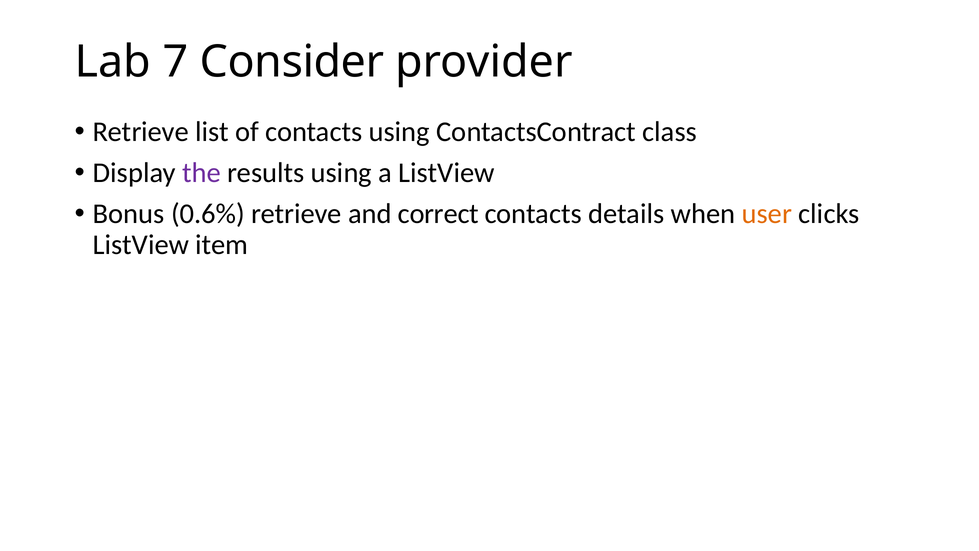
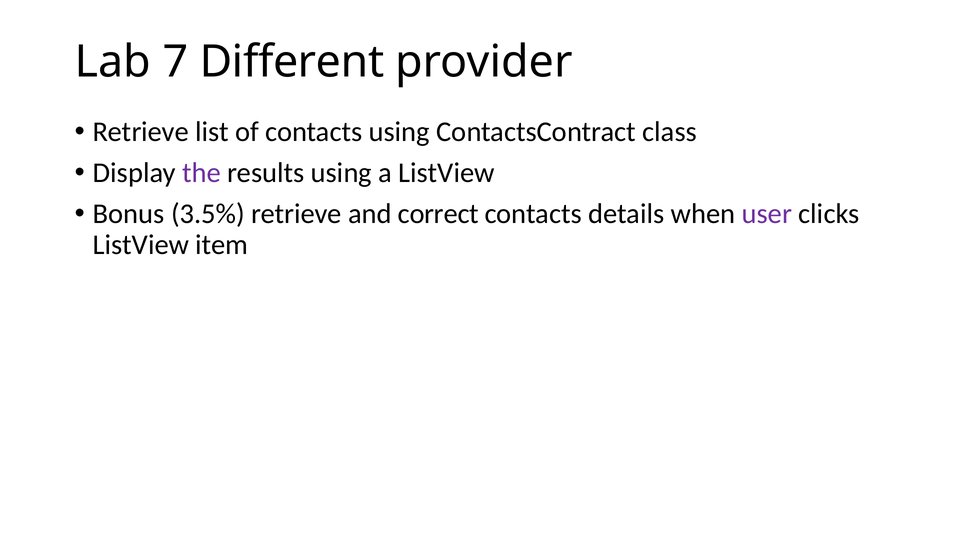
Consider: Consider -> Different (292, 62)
0.6%: 0.6% -> 3.5% (208, 214)
user colour: orange -> purple (767, 214)
